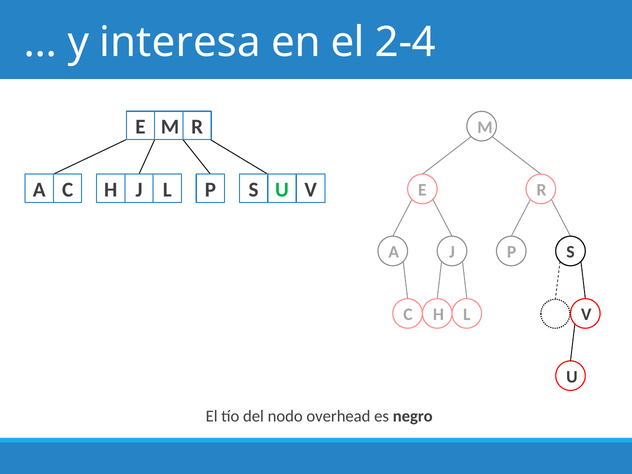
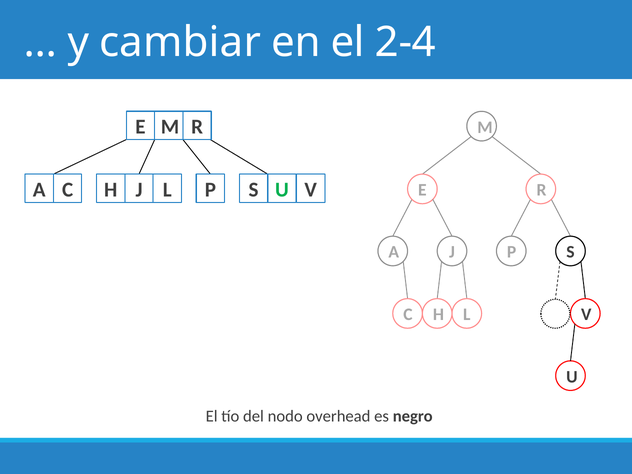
interesa: interesa -> cambiar (180, 42)
